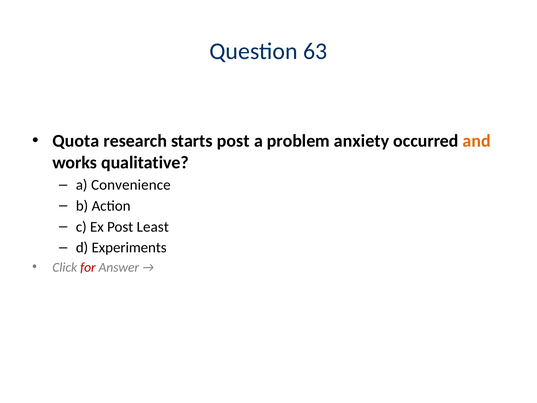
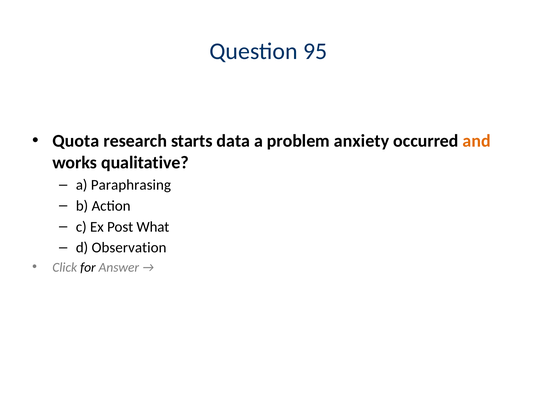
63: 63 -> 95 (315, 51)
starts post: post -> data (233, 141)
Convenience: Convenience -> Paraphrasing (131, 185)
Least: Least -> What (153, 227)
Experiments: Experiments -> Observation (129, 247)
for colour: red -> black (88, 267)
